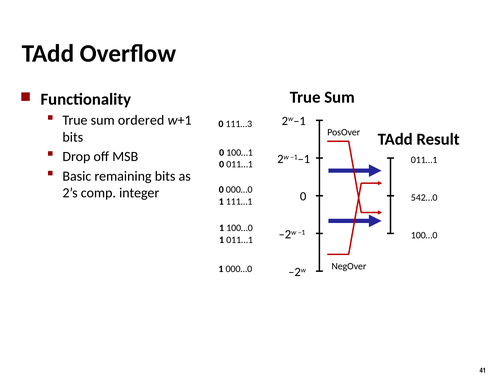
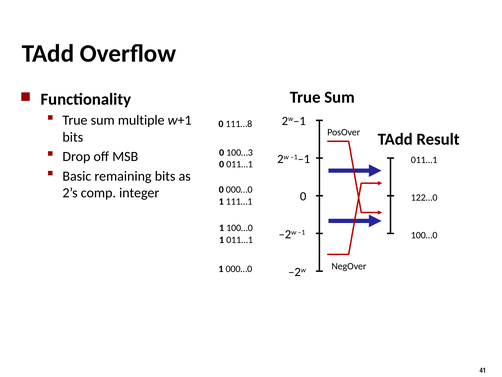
ordered: ordered -> multiple (141, 120)
111…3: 111…3 -> 111…8 (239, 124)
100…1: 100…1 -> 100…3 (240, 152)
542…0: 542…0 -> 122…0 (424, 197)
